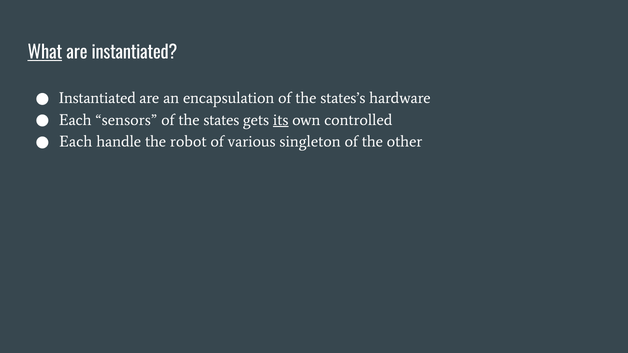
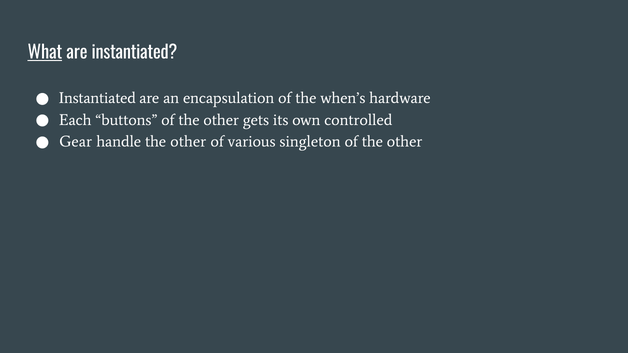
states’s: states’s -> when’s (343, 98)
sensors: sensors -> buttons (126, 120)
states: states -> other (221, 120)
its underline: present -> none (281, 120)
Each: Each -> Gear (76, 142)
handle the robot: robot -> other (188, 142)
